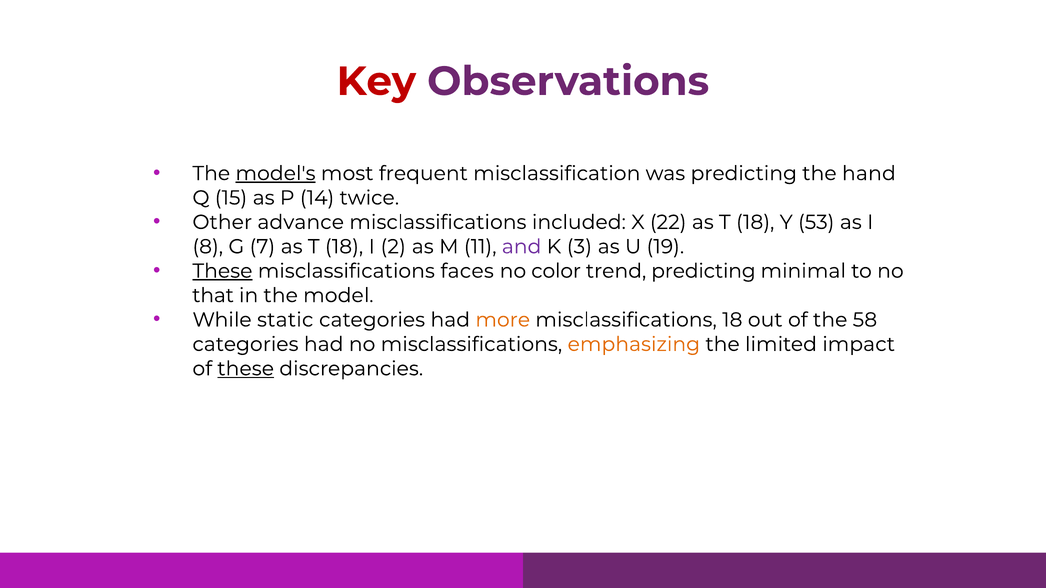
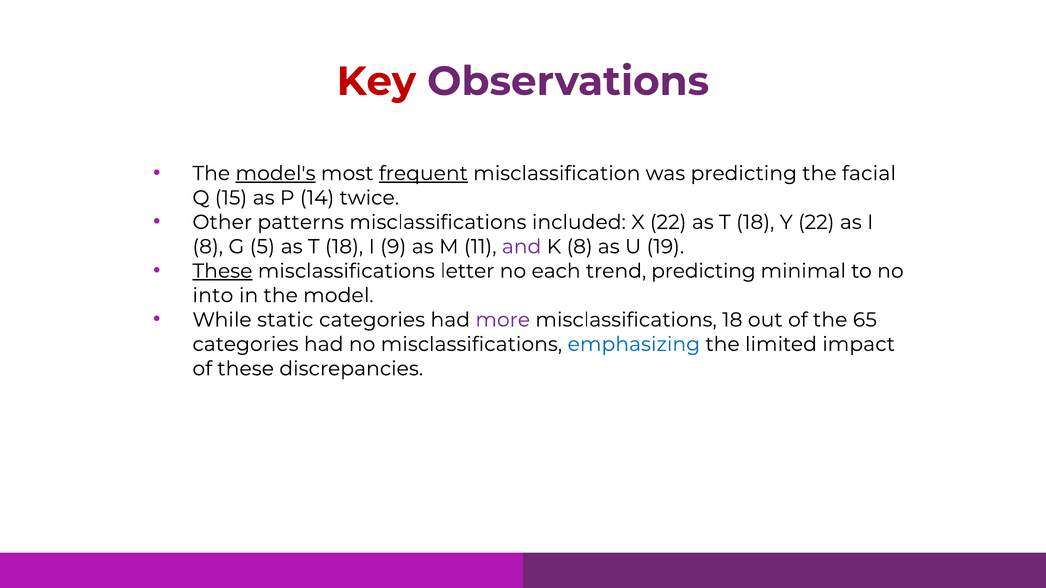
frequent underline: none -> present (423, 174)
hand: hand -> facial (869, 174)
advance: advance -> patterns (301, 222)
Y 53: 53 -> 22 (816, 222)
7: 7 -> 5 (262, 247)
2: 2 -> 9 (393, 247)
K 3: 3 -> 8 (580, 247)
faces: faces -> letter (467, 271)
color: color -> each (556, 271)
that: that -> into (213, 296)
more colour: orange -> purple (503, 320)
58: 58 -> 65 (865, 320)
emphasizing colour: orange -> blue (634, 344)
these underline: present -> none (246, 369)
